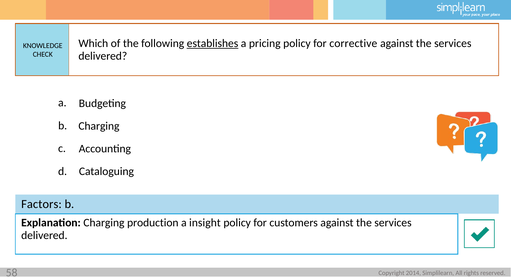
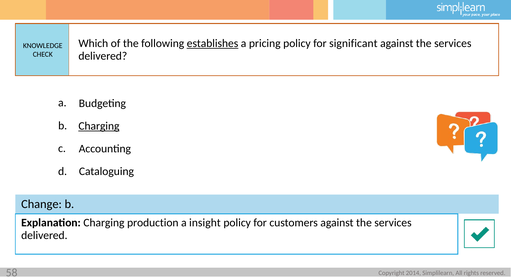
corrective: corrective -> significant (353, 43)
Charging underline: none -> present (99, 126)
Factors: Factors -> Change (42, 204)
